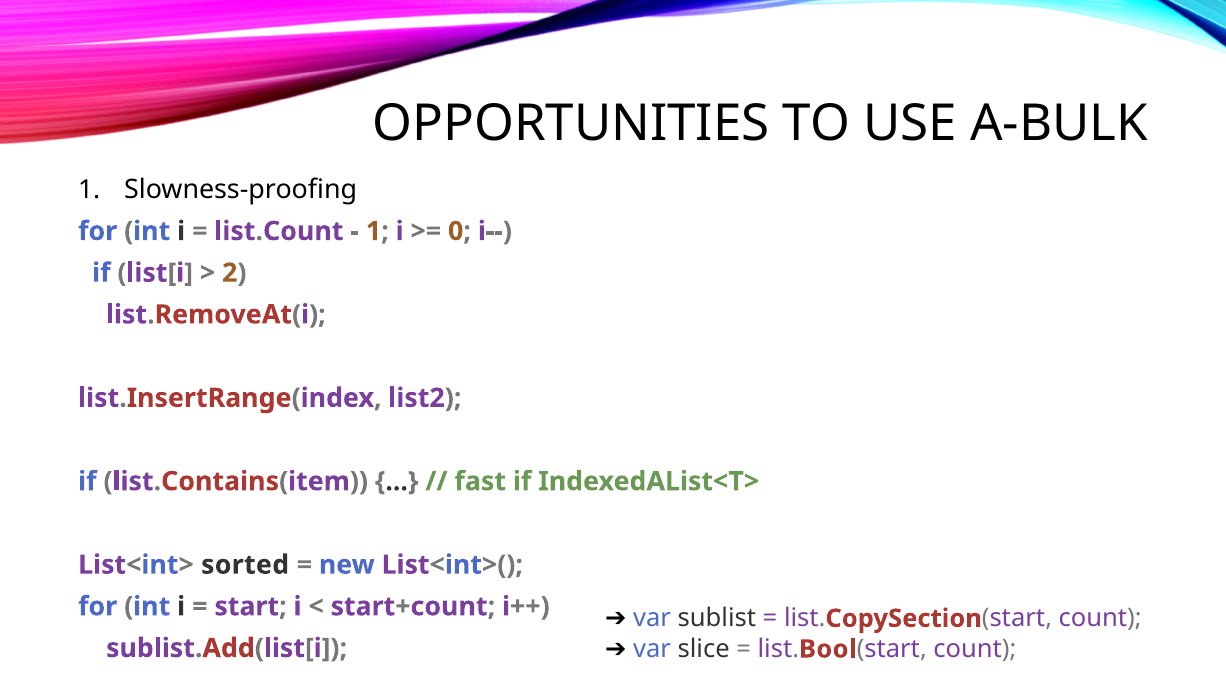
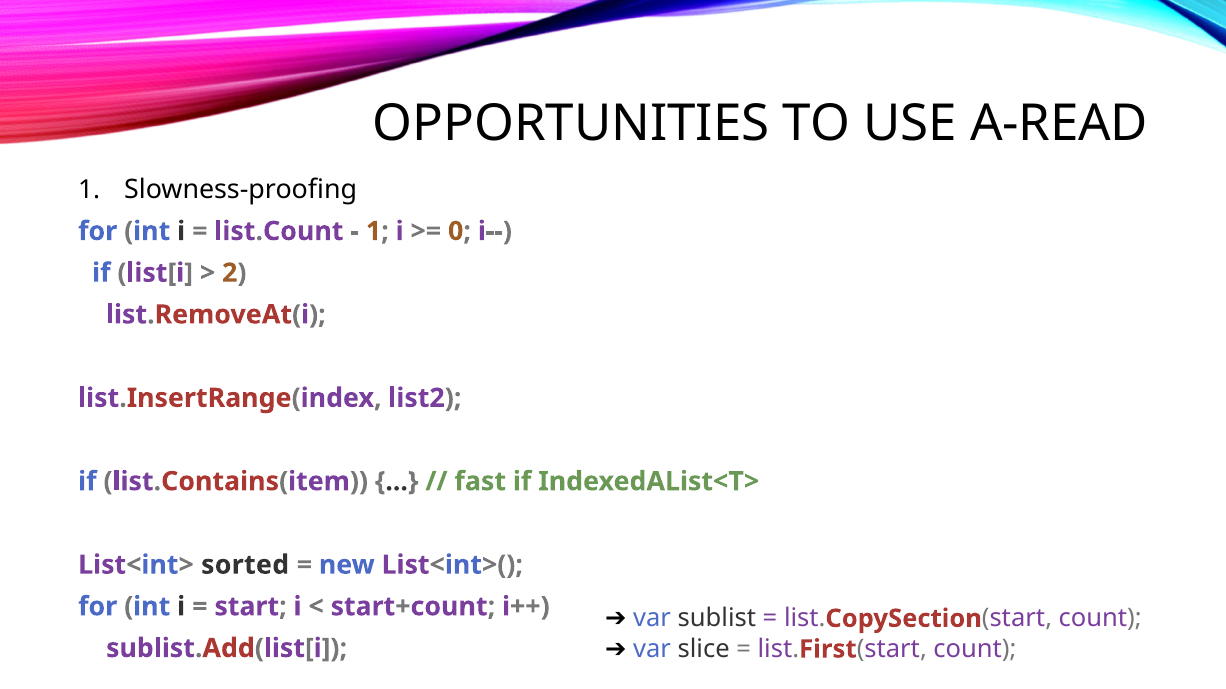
A-BULK: A-BULK -> A-READ (1059, 123)
Bool: Bool -> First (828, 650)
